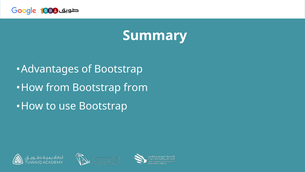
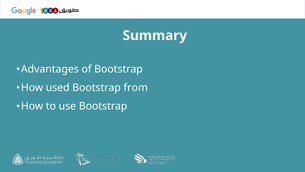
How from: from -> used (58, 88)
